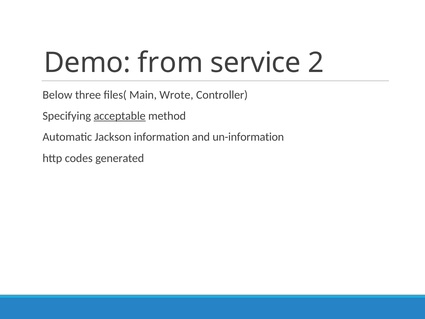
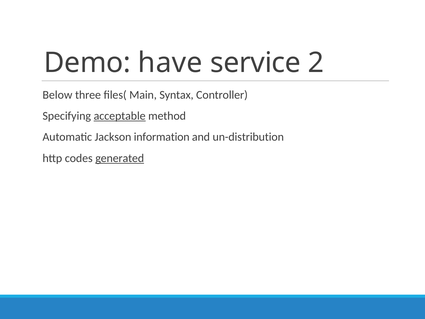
from: from -> have (170, 63)
Wrote: Wrote -> Syntax (177, 95)
un-information: un-information -> un-distribution (248, 137)
generated underline: none -> present (120, 158)
